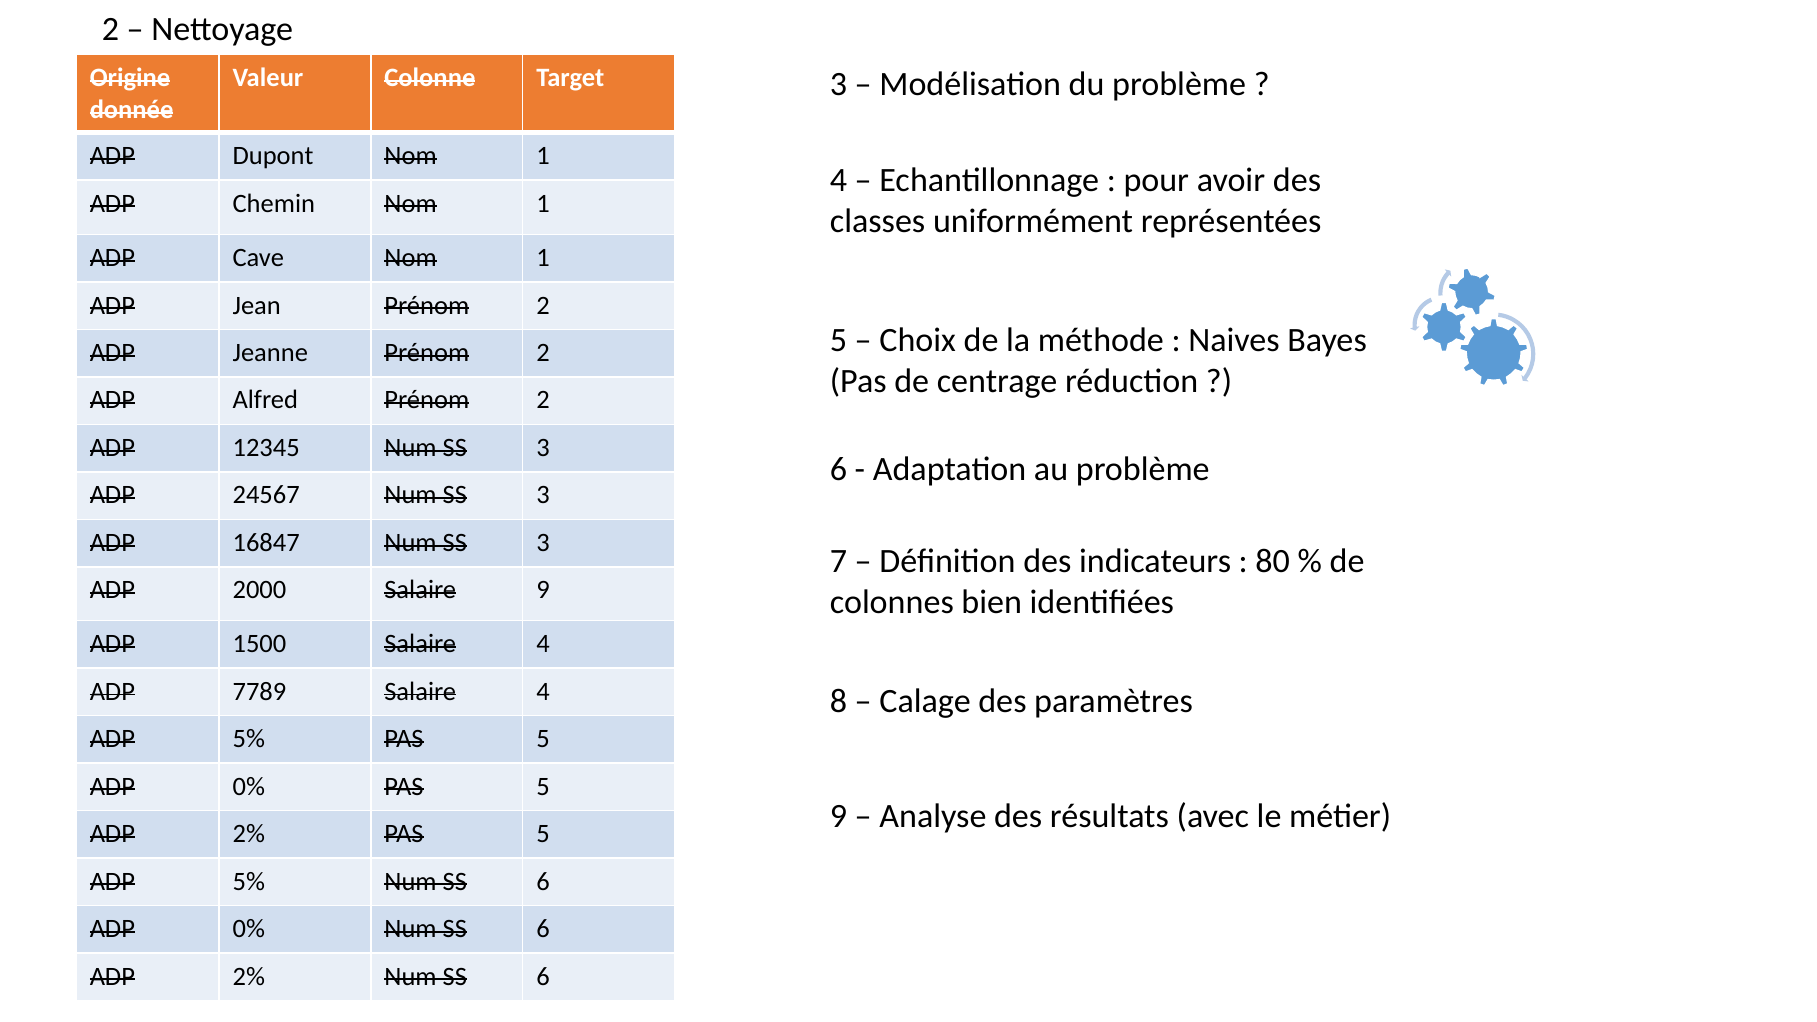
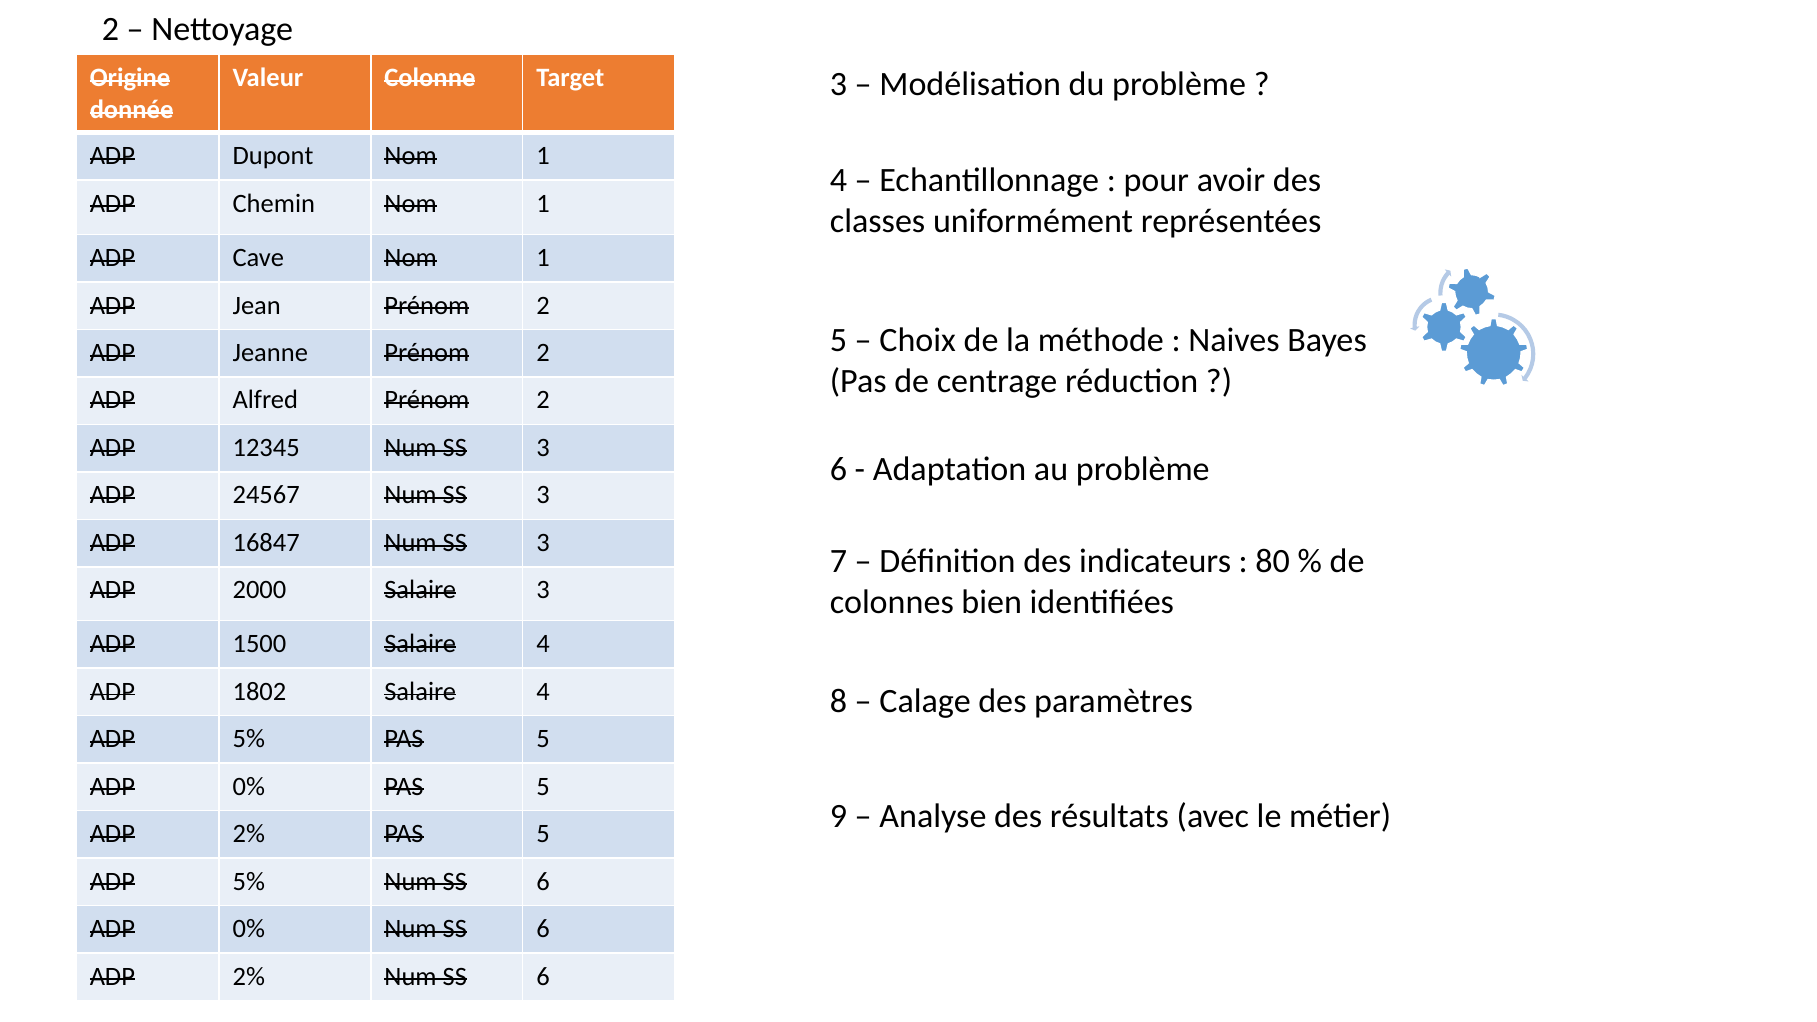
Salaire 9: 9 -> 3 (543, 590)
7789: 7789 -> 1802 (259, 691)
